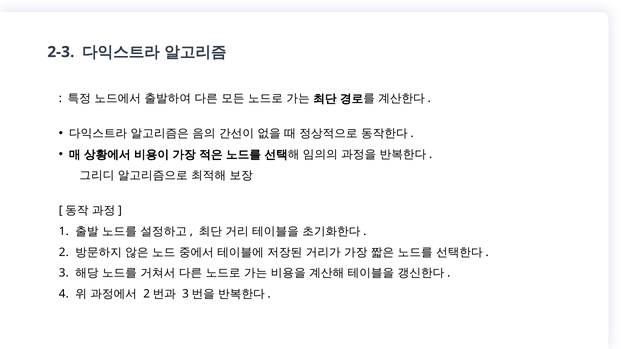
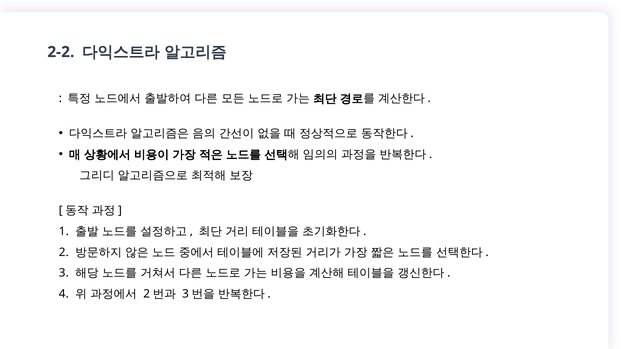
2-3: 2-3 -> 2-2 (61, 52)
